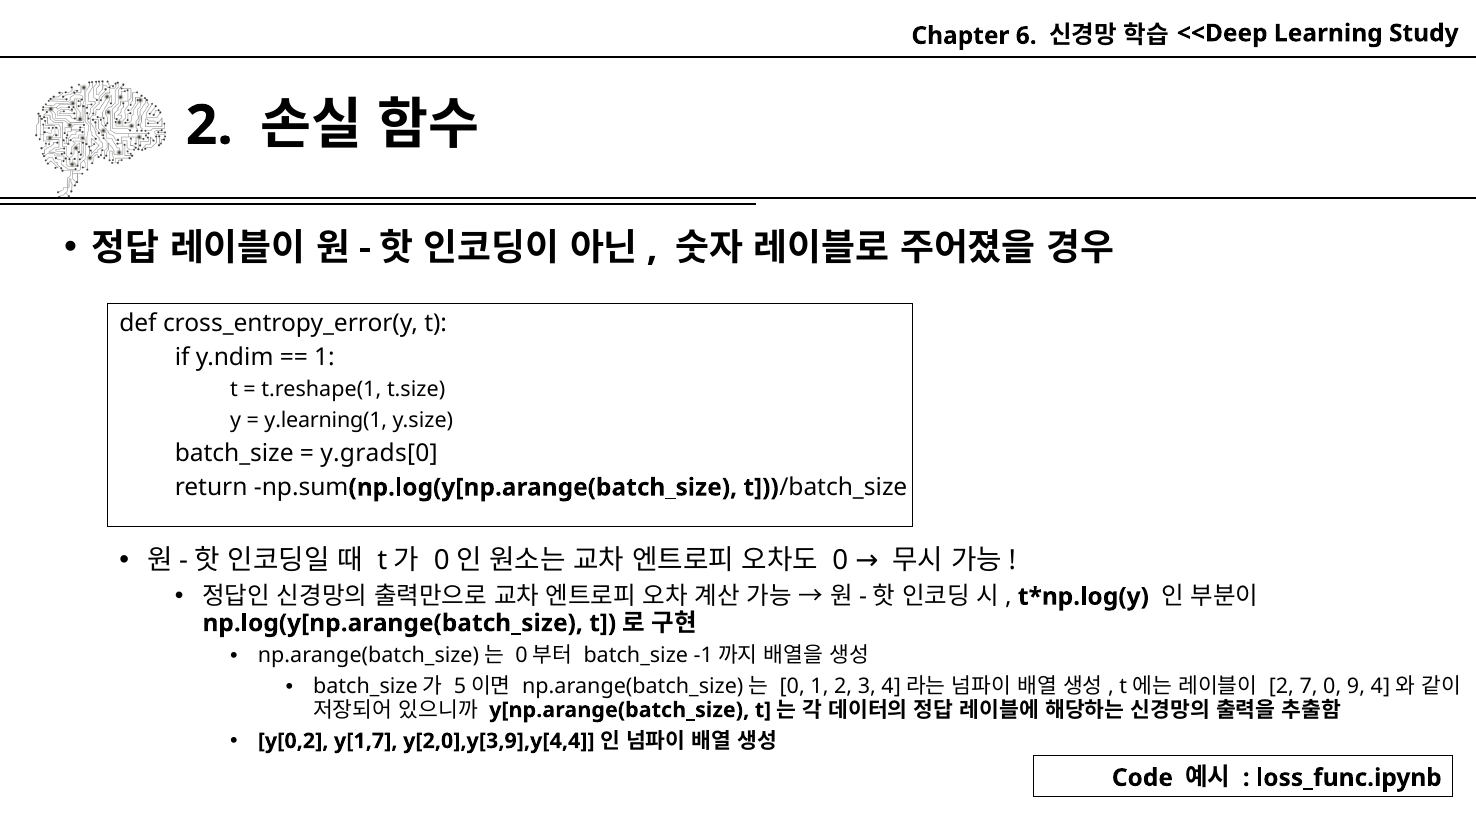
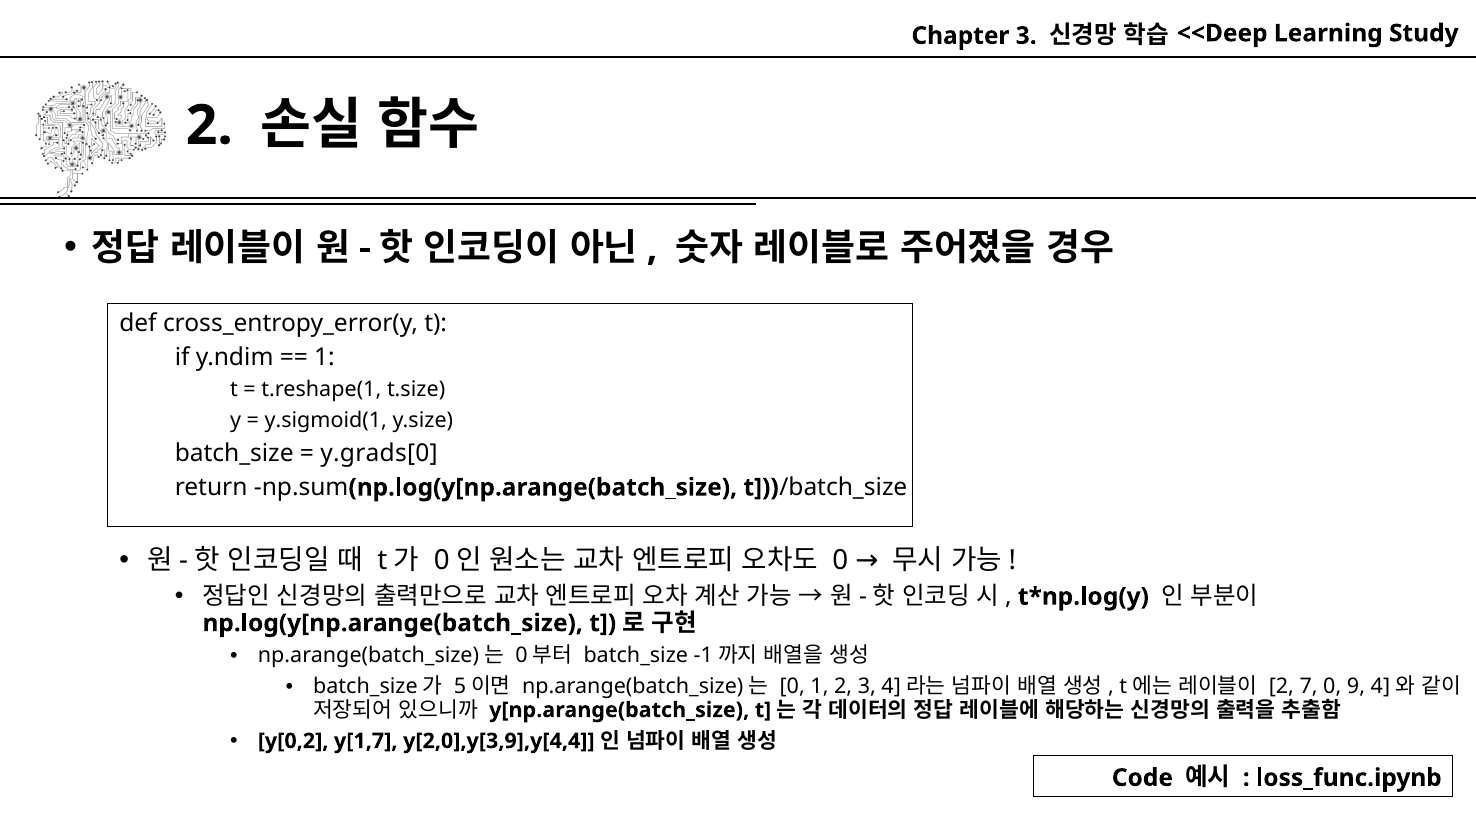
Chapter 6: 6 -> 3 (1026, 36)
y.learning(1: y.learning(1 -> y.sigmoid(1 (326, 421)
